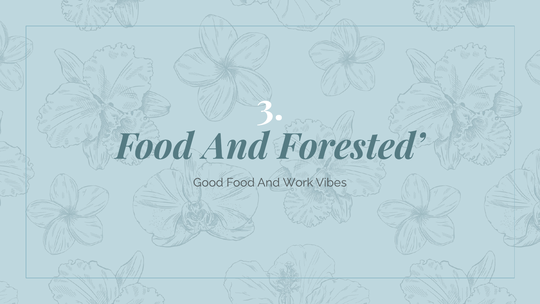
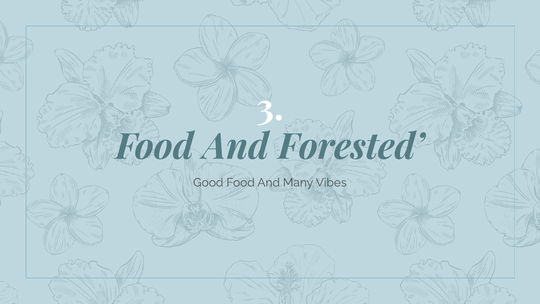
Work: Work -> Many (298, 182)
